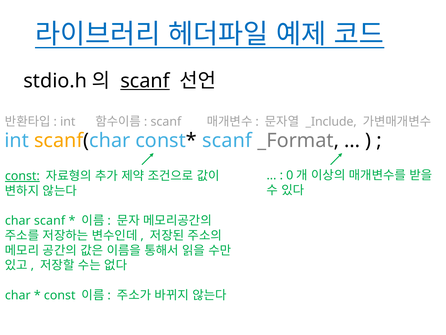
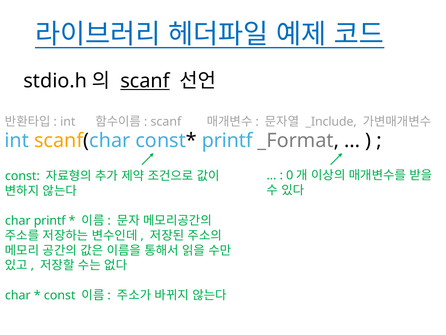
scanf: scanf -> printf (227, 141)
const underline: present -> none (22, 176)
char scanf: scanf -> printf (50, 220)
